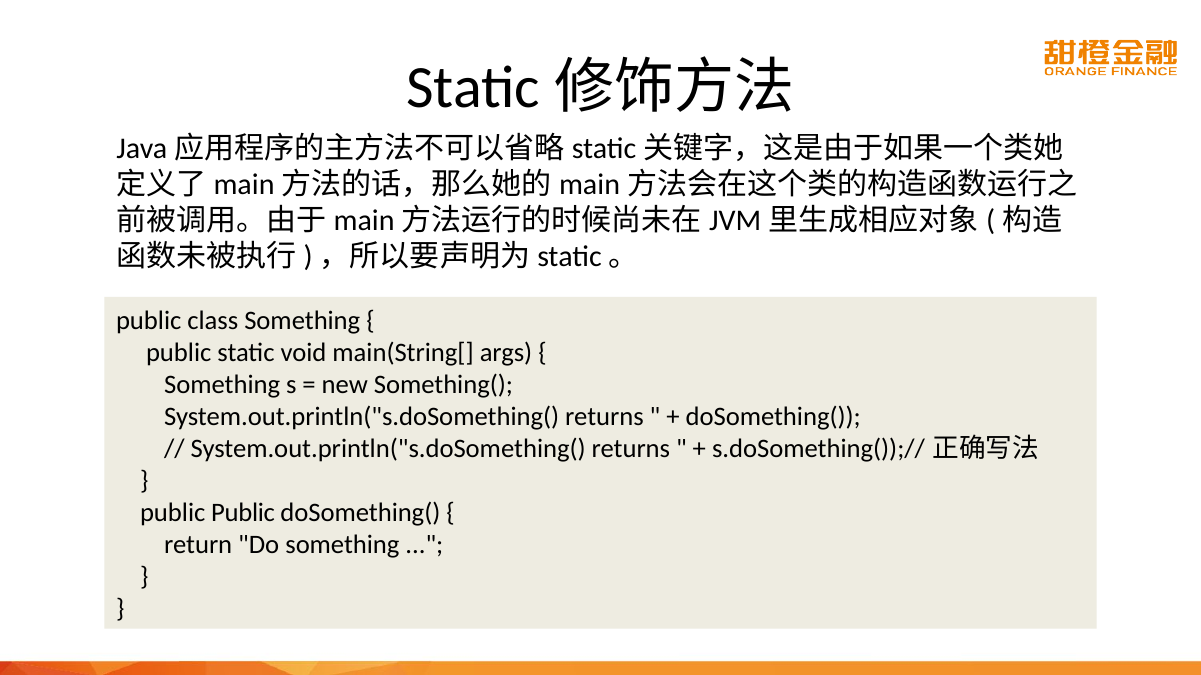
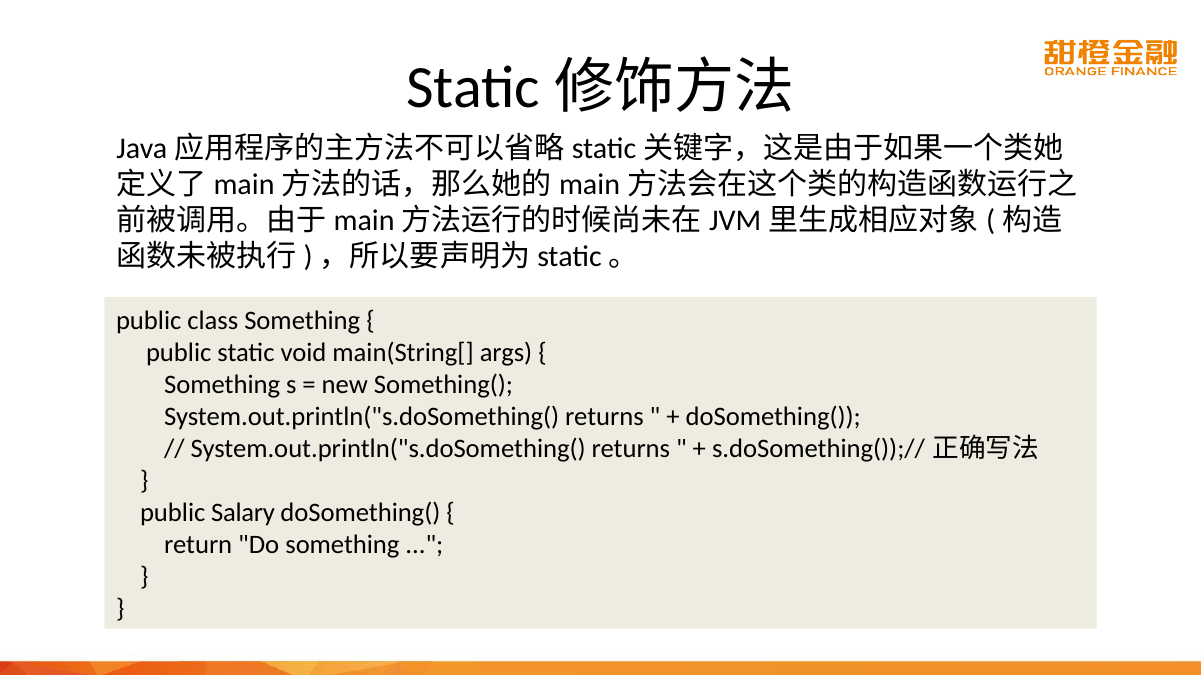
public Public: Public -> Salary (243, 513)
